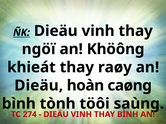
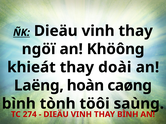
raøy: raøy -> doài (115, 68)
Dieäu: Dieäu -> Laëng (39, 86)
